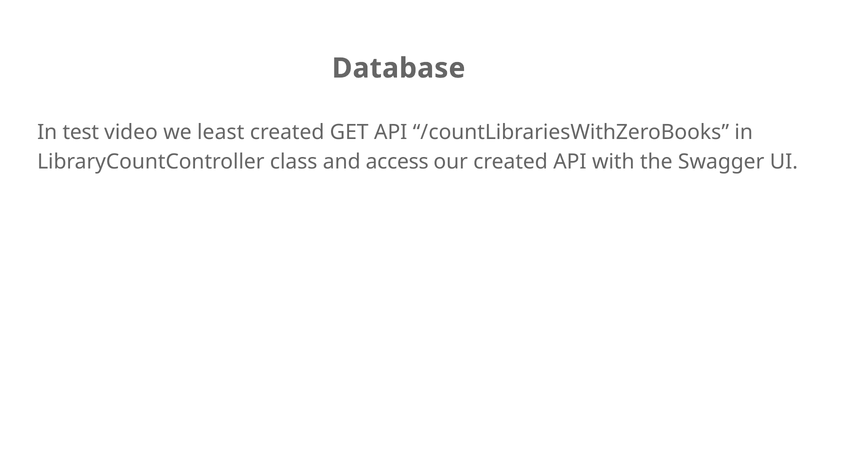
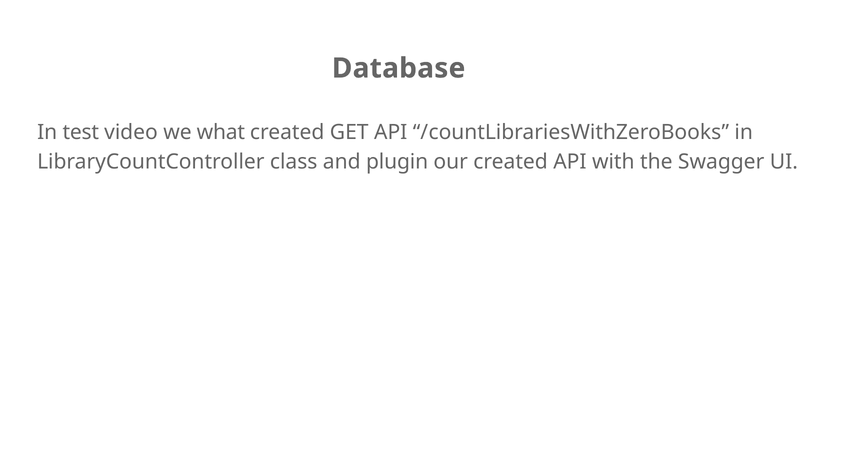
least: least -> what (221, 132)
access: access -> plugin (397, 161)
